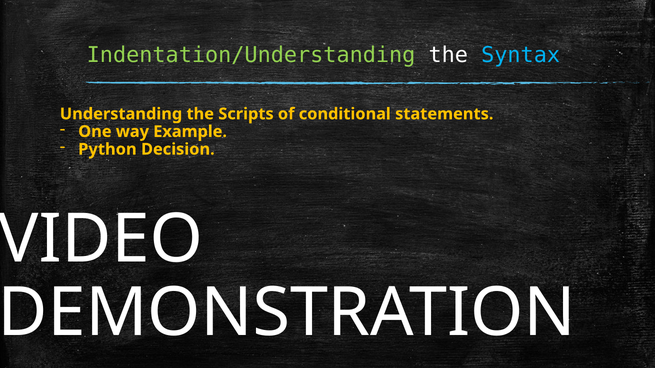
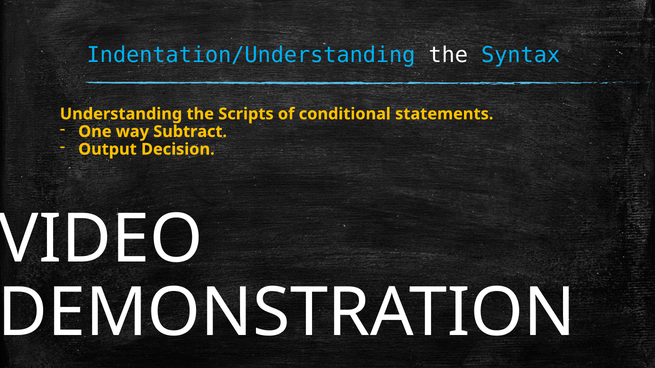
Indentation/Understanding colour: light green -> light blue (251, 55)
Example: Example -> Subtract (190, 132)
Python: Python -> Output (107, 149)
